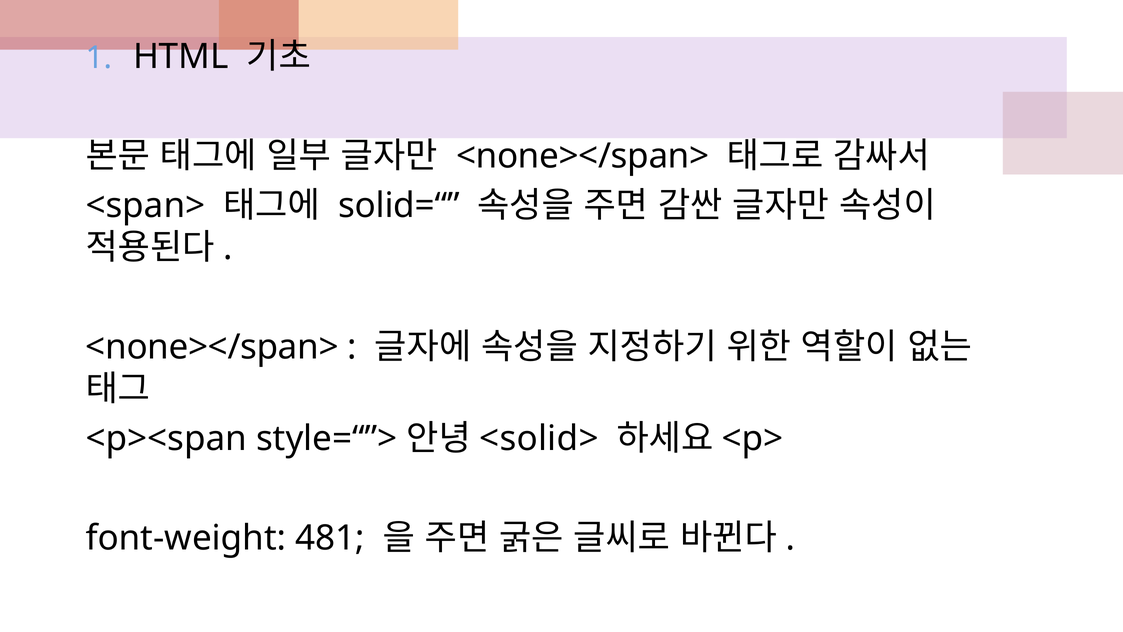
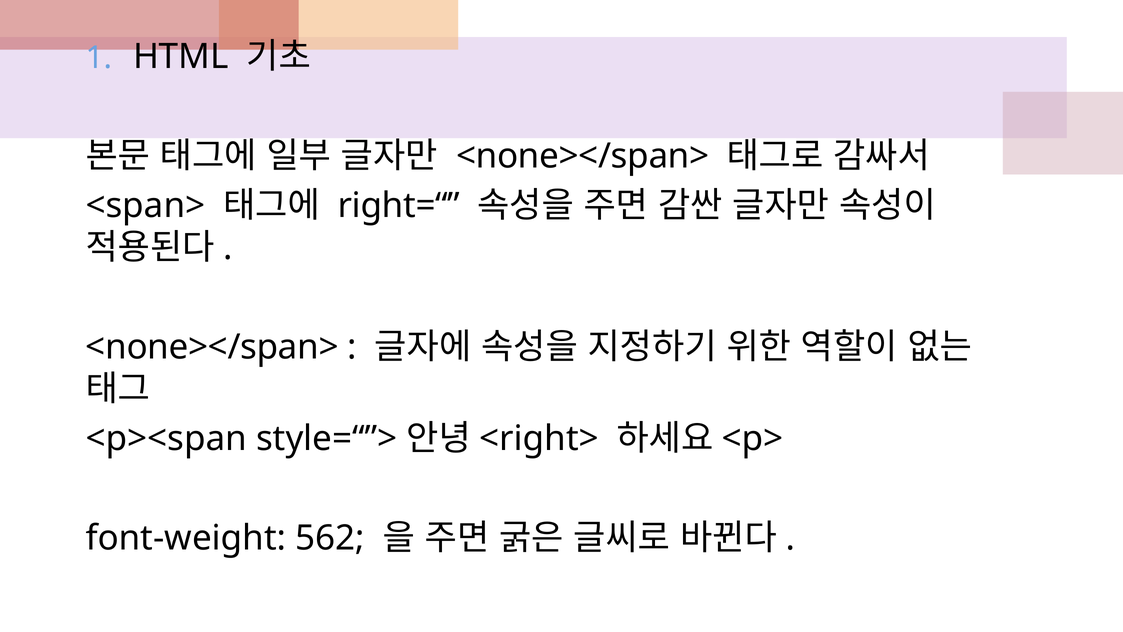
solid=“: solid=“ -> right=“ (399, 206)
<solid>: <solid> -> <right> (539, 439)
481: 481 -> 562 (330, 538)
